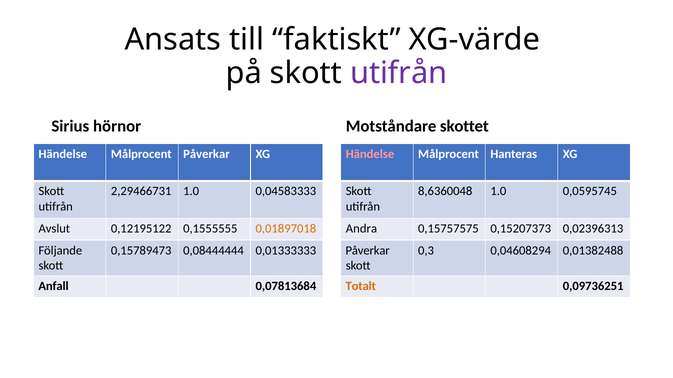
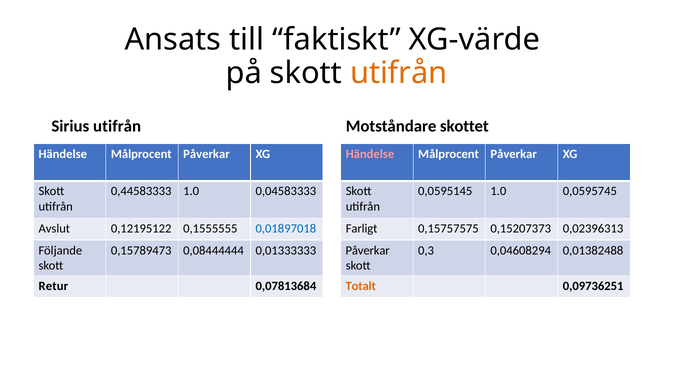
utifrån colour: purple -> orange (399, 73)
Sirius hörnor: hörnor -> utifrån (117, 127)
Hanteras: Hanteras -> Påverkar (514, 154)
2,29466731: 2,29466731 -> 0,44583333 (141, 192)
8,6360048: 8,6360048 -> 0,0595145 (445, 192)
0,01897018 colour: orange -> blue (286, 229)
Andra: Andra -> Farligt (362, 229)
Anfall: Anfall -> Retur (53, 287)
